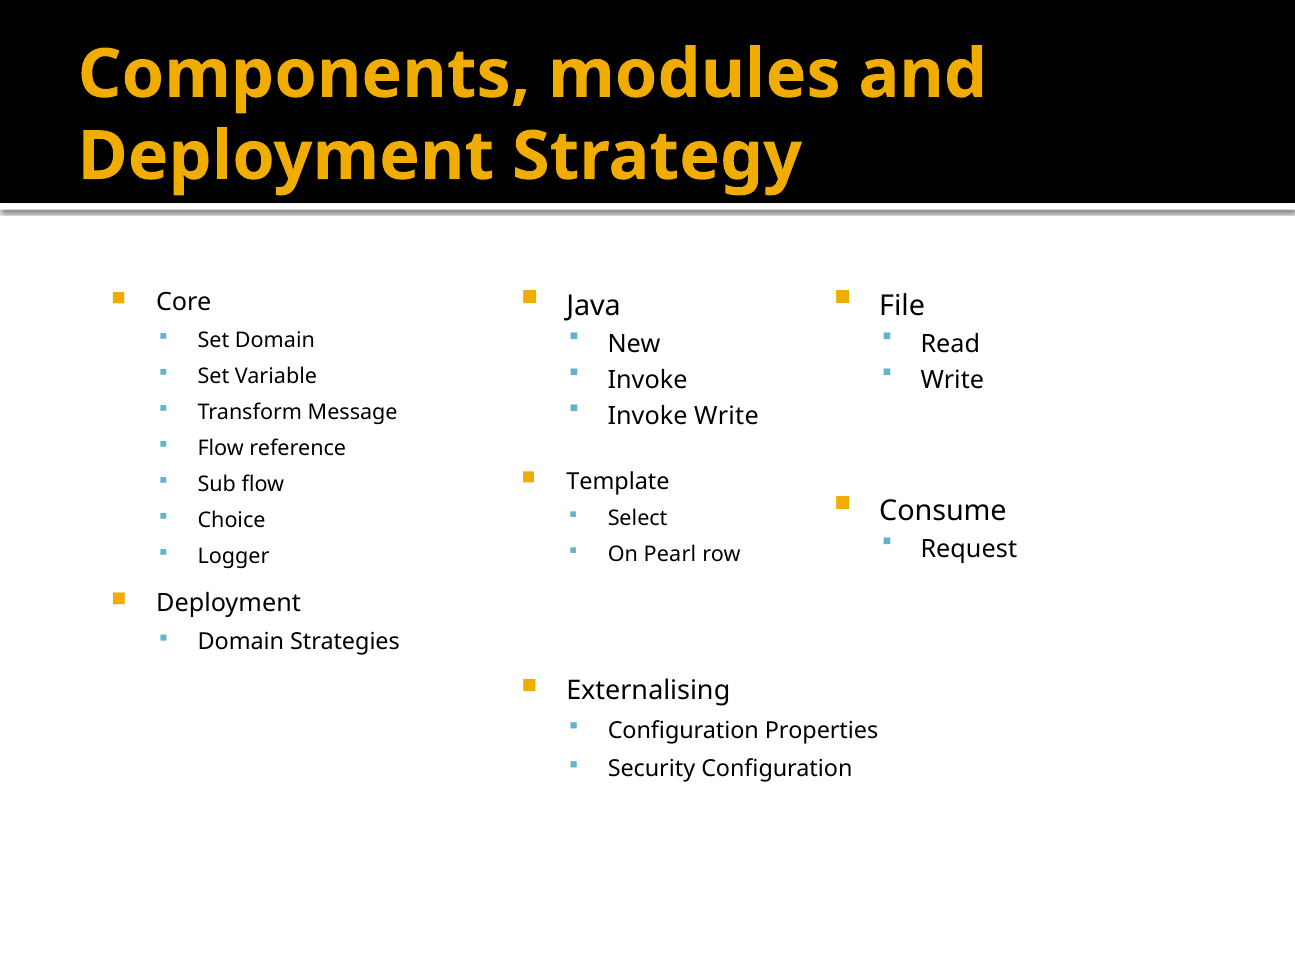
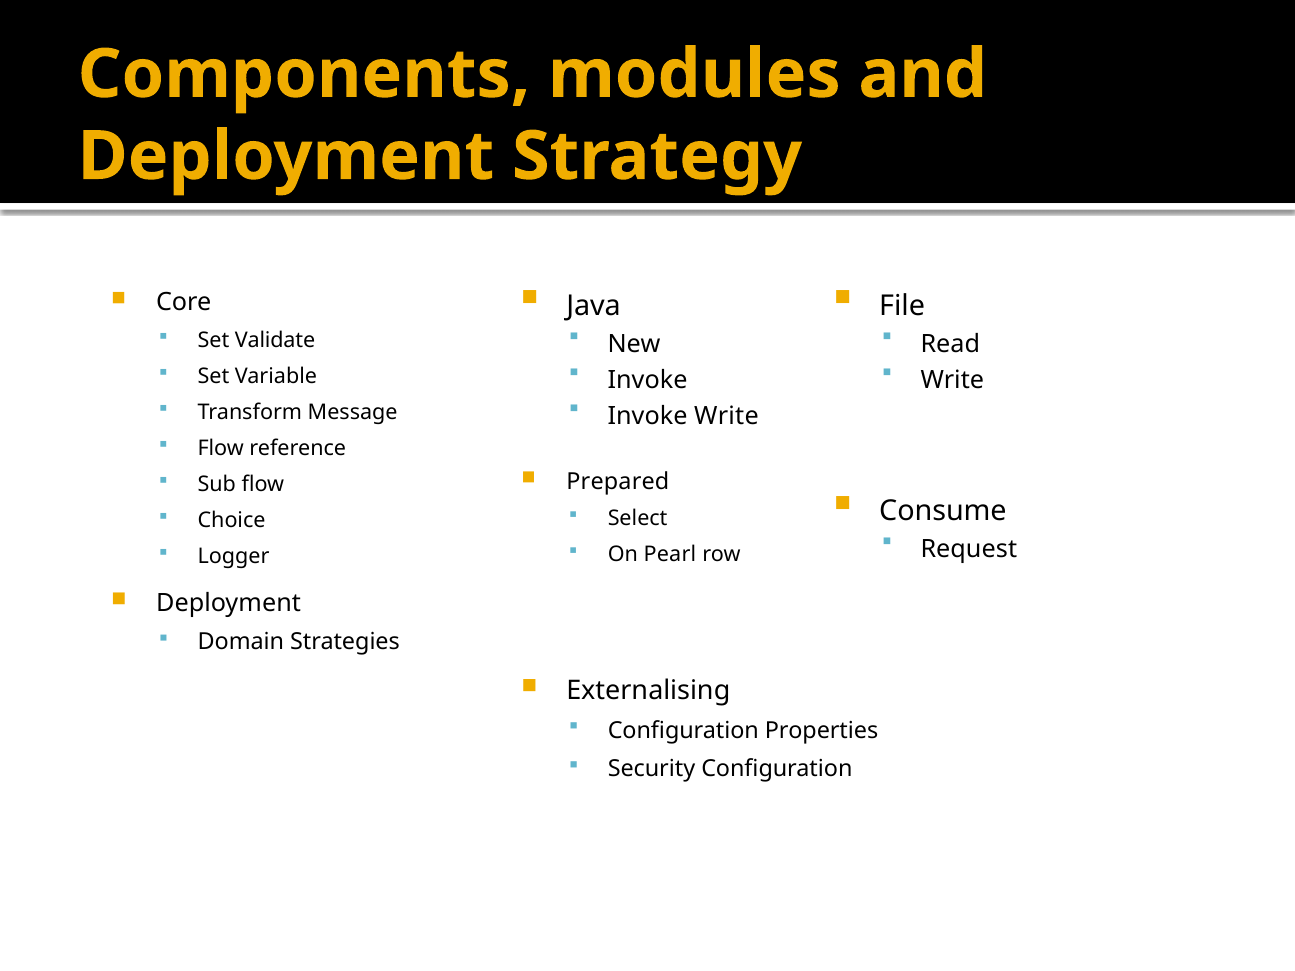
Set Domain: Domain -> Validate (275, 341)
Template: Template -> Prepared (618, 482)
